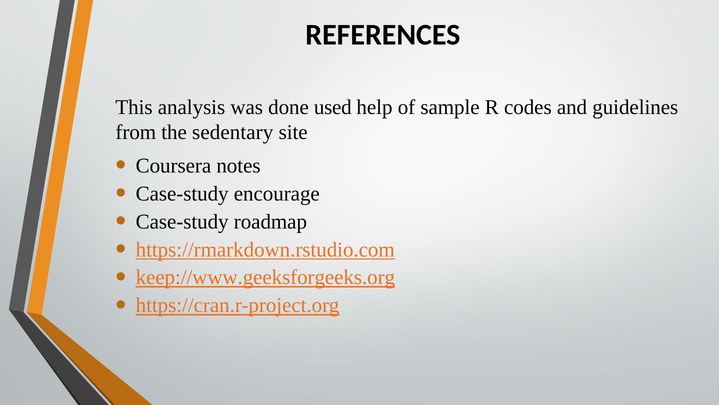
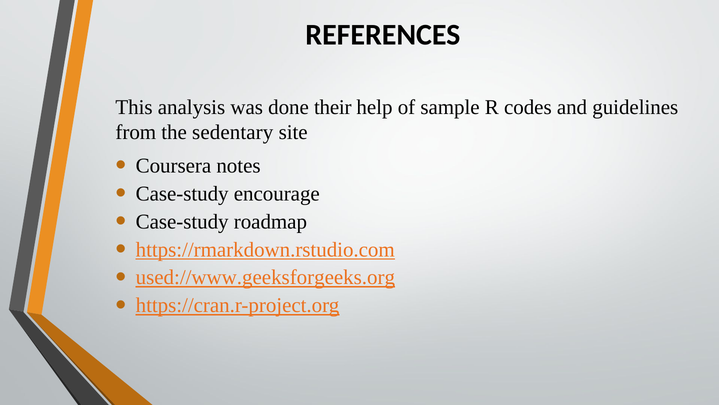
used: used -> their (333, 107)
keep://www.geeksforgeeks.org: keep://www.geeksforgeeks.org -> used://www.geeksforgeeks.org (265, 277)
